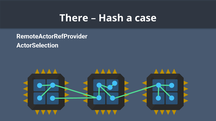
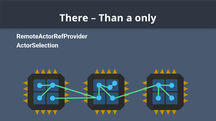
Hash: Hash -> Than (111, 18)
case: case -> only (146, 18)
